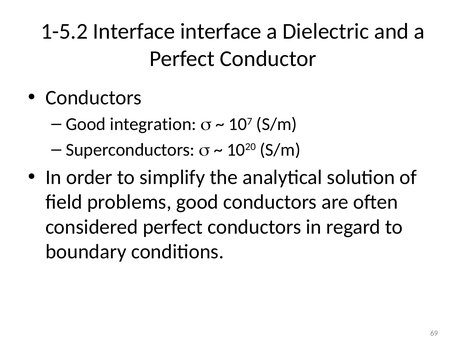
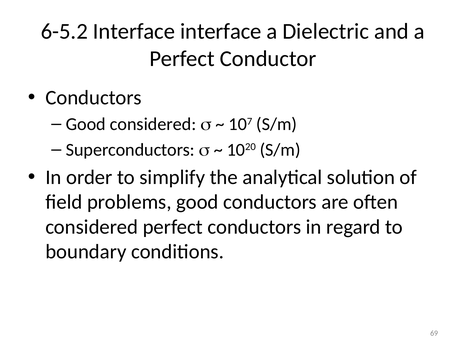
1-5.2: 1-5.2 -> 6-5.2 (64, 31)
Good integration: integration -> considered (153, 125)
